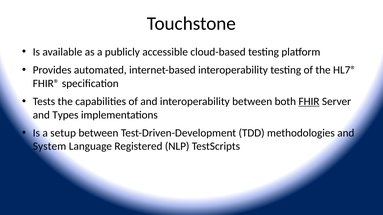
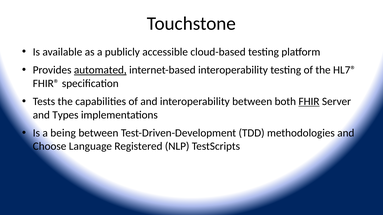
automated underline: none -> present (100, 70)
setup: setup -> being (63, 133)
System: System -> Choose (50, 147)
